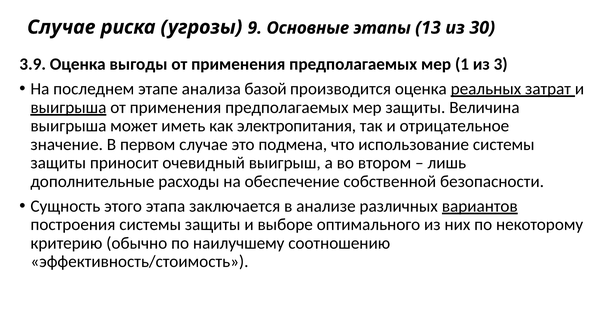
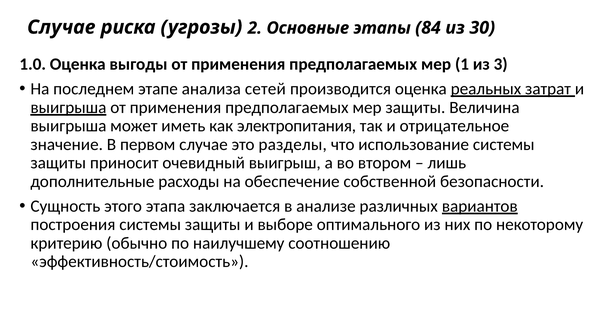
9: 9 -> 2 (255, 28)
13: 13 -> 84 (428, 28)
3.9: 3.9 -> 1.0 (33, 64)
базой: базой -> сетей (265, 89)
подмена: подмена -> разделы (293, 145)
